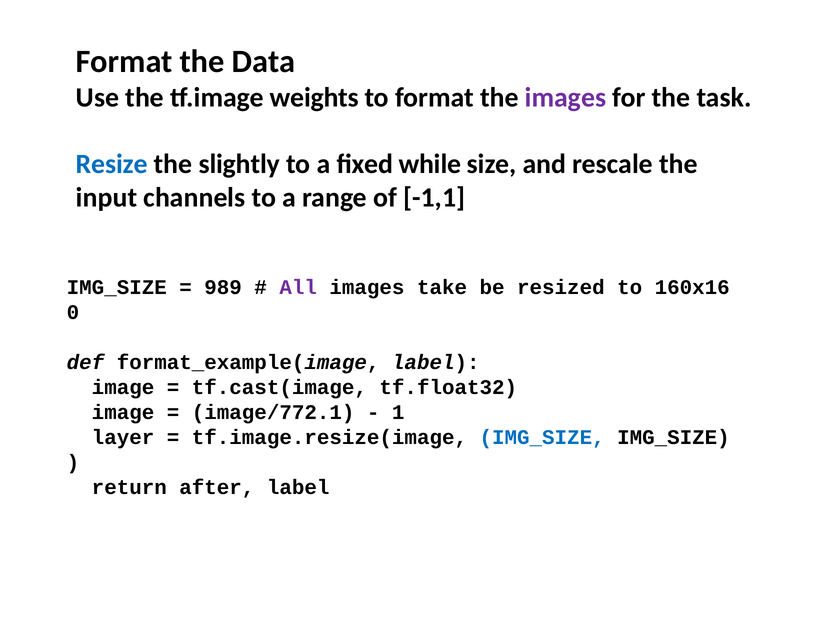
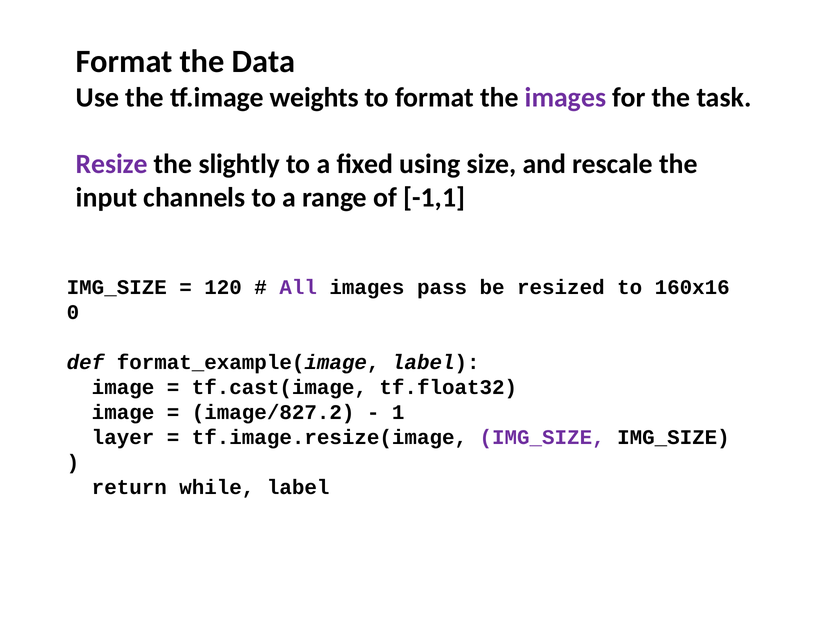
Resize colour: blue -> purple (112, 164)
while: while -> using (430, 164)
989: 989 -> 120 (223, 287)
take: take -> pass (442, 287)
image/772.1: image/772.1 -> image/827.2 (273, 412)
IMG_SIZE colour: blue -> purple (542, 437)
after: after -> while (217, 487)
